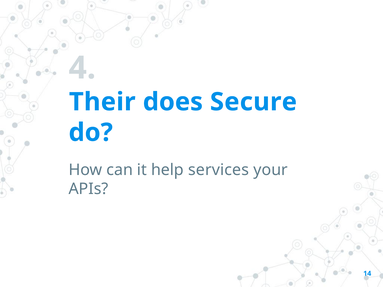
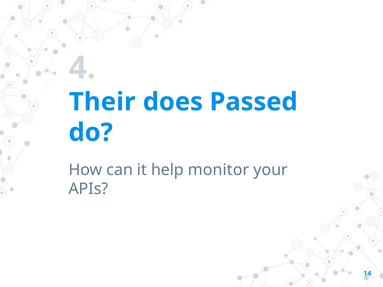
Secure: Secure -> Passed (254, 102)
services: services -> monitor (219, 170)
